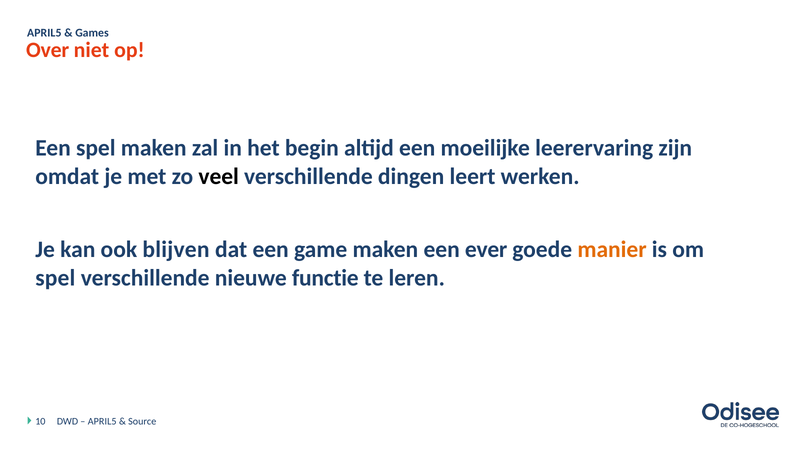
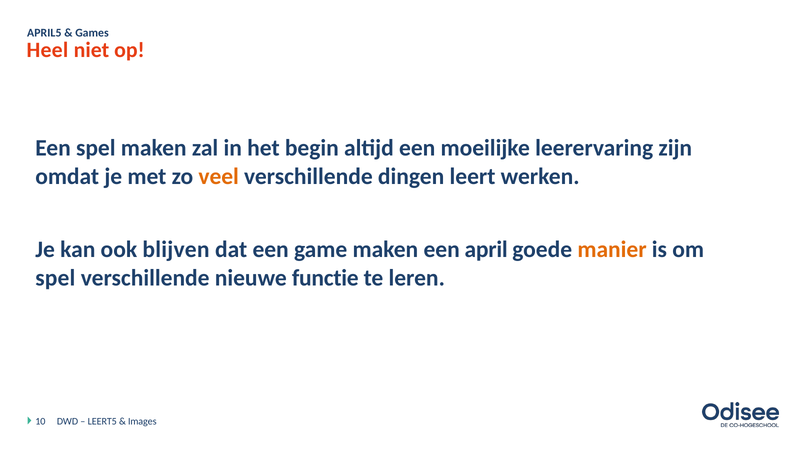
Over: Over -> Heel (47, 50)
veel colour: black -> orange (219, 176)
ever: ever -> april (486, 249)
APRIL5: APRIL5 -> LEERT5 (102, 421)
Source: Source -> Images (142, 421)
